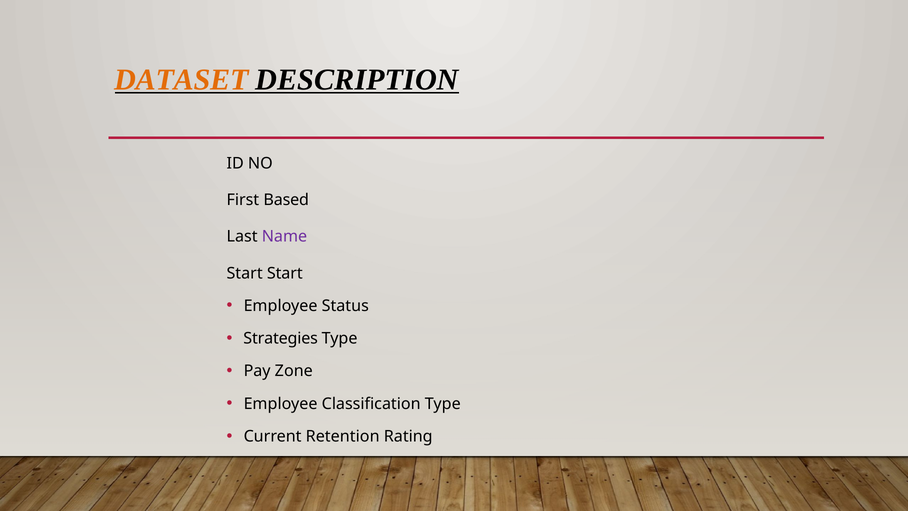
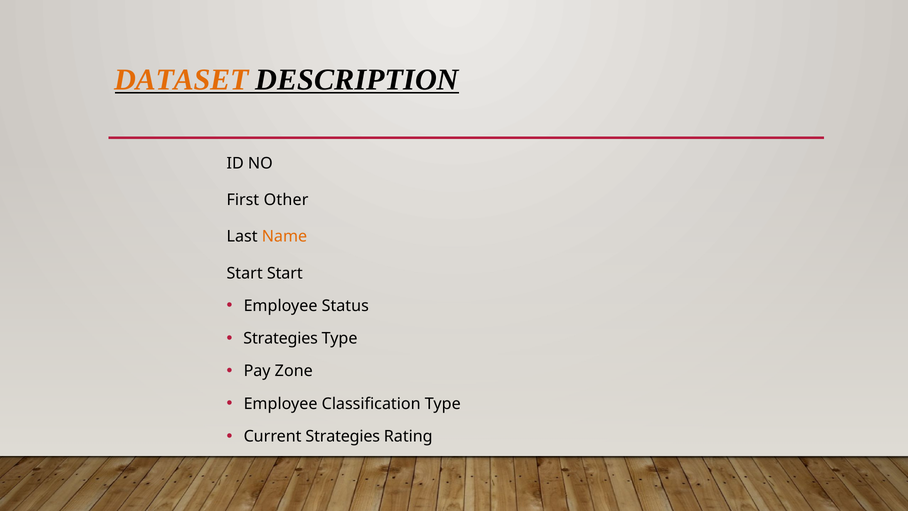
Based: Based -> Other (286, 200)
Name colour: purple -> orange (284, 237)
Current Retention: Retention -> Strategies (343, 436)
